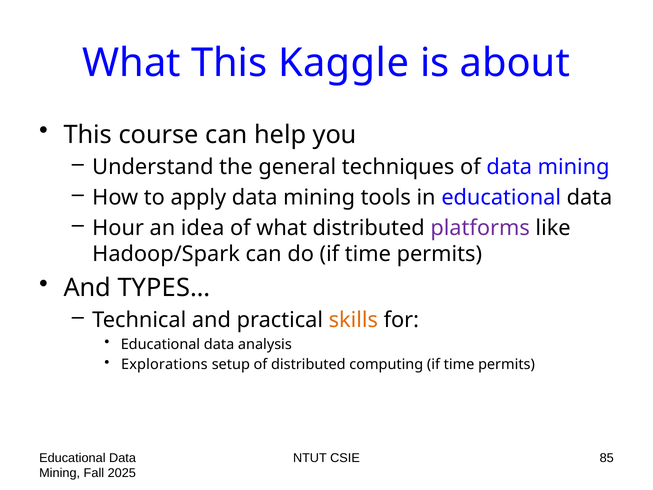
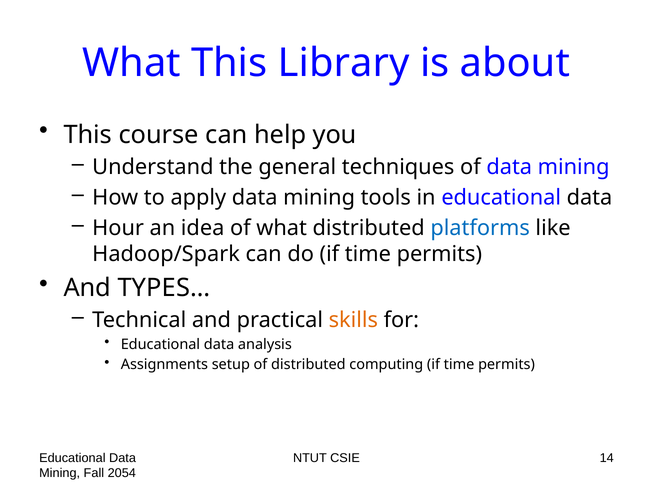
Kaggle: Kaggle -> Library (344, 63)
platforms colour: purple -> blue (480, 228)
Explorations: Explorations -> Assignments (164, 365)
85: 85 -> 14 (607, 458)
2025: 2025 -> 2054 (122, 473)
